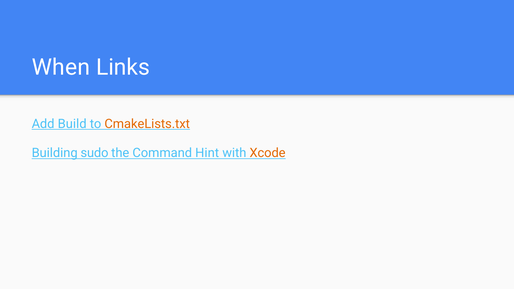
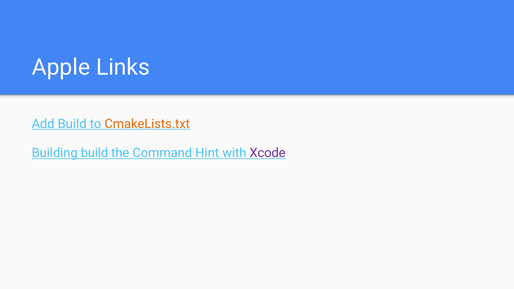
When: When -> Apple (61, 67)
Building sudo: sudo -> build (94, 153)
Xcode colour: orange -> purple (268, 153)
